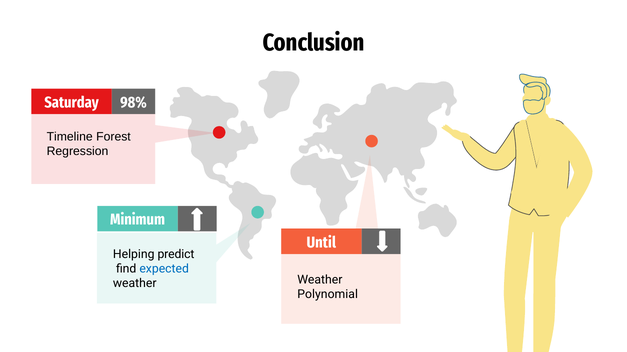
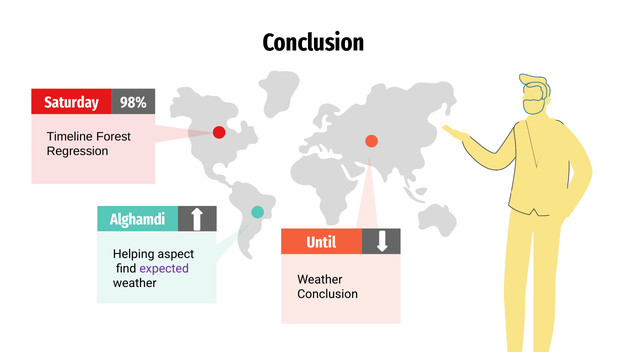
Minimum: Minimum -> Alghamdi (138, 220)
predict: predict -> aspect (176, 255)
expected colour: blue -> purple (164, 269)
Polynomial: Polynomial -> Conclusion (328, 295)
